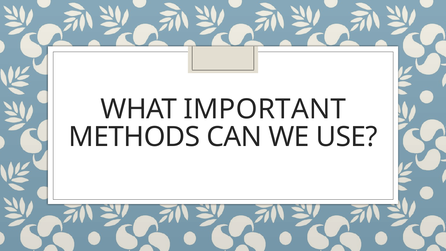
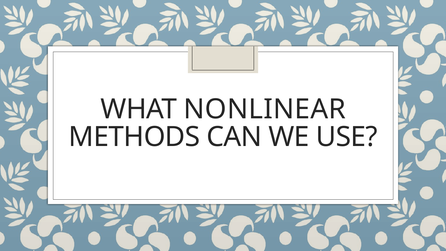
IMPORTANT: IMPORTANT -> NONLINEAR (265, 109)
